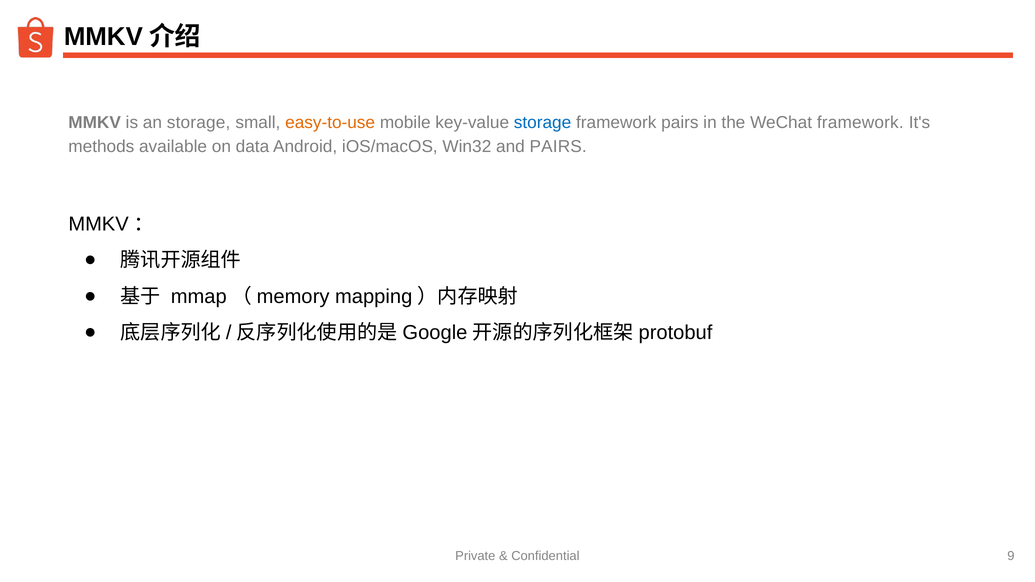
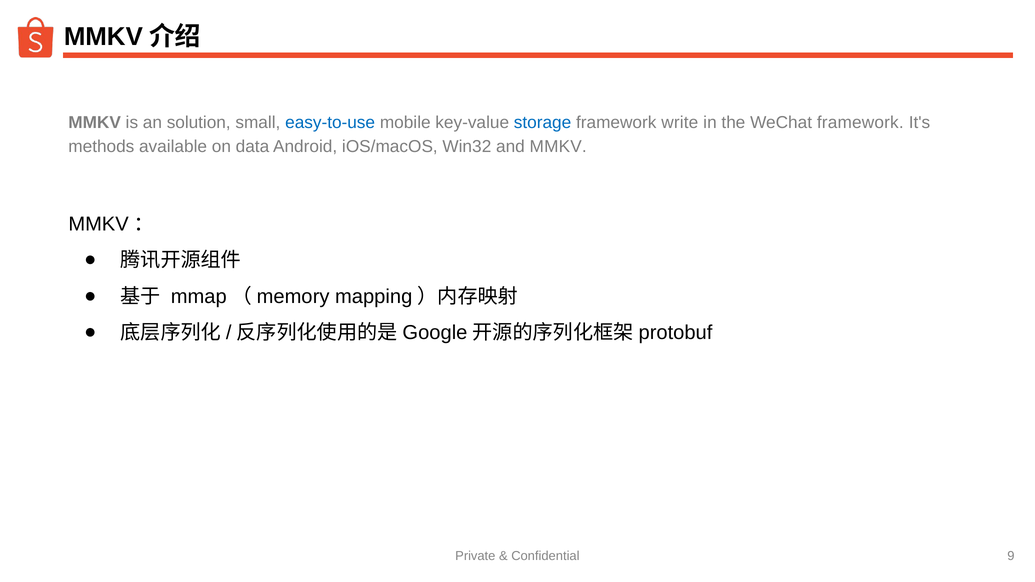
an storage: storage -> solution (199, 123)
easy-to-use colour: orange -> blue (330, 123)
framework pairs: pairs -> write (680, 123)
and PAIRS: PAIRS -> MMKV (558, 146)
